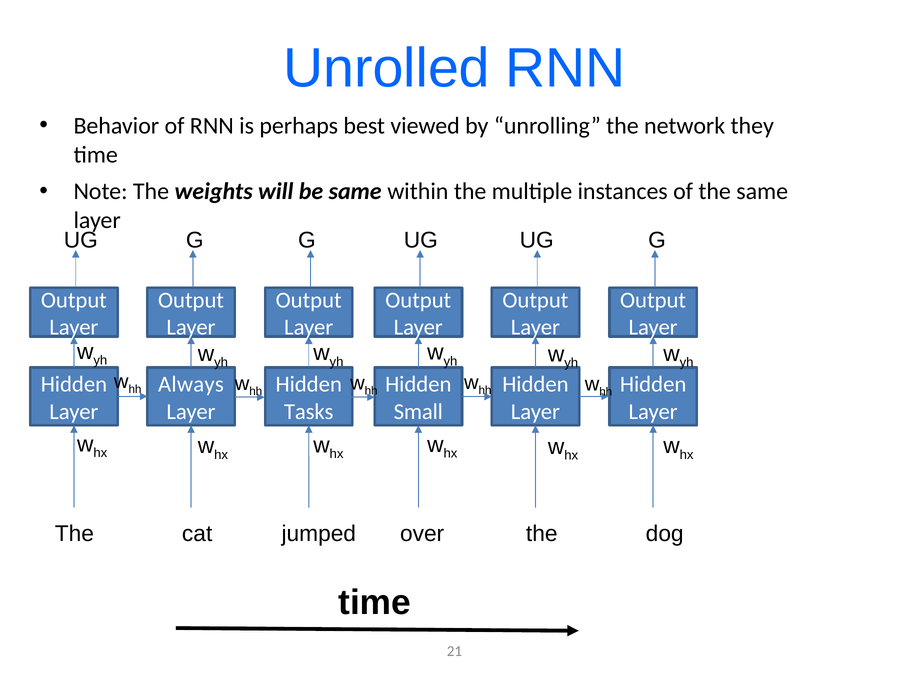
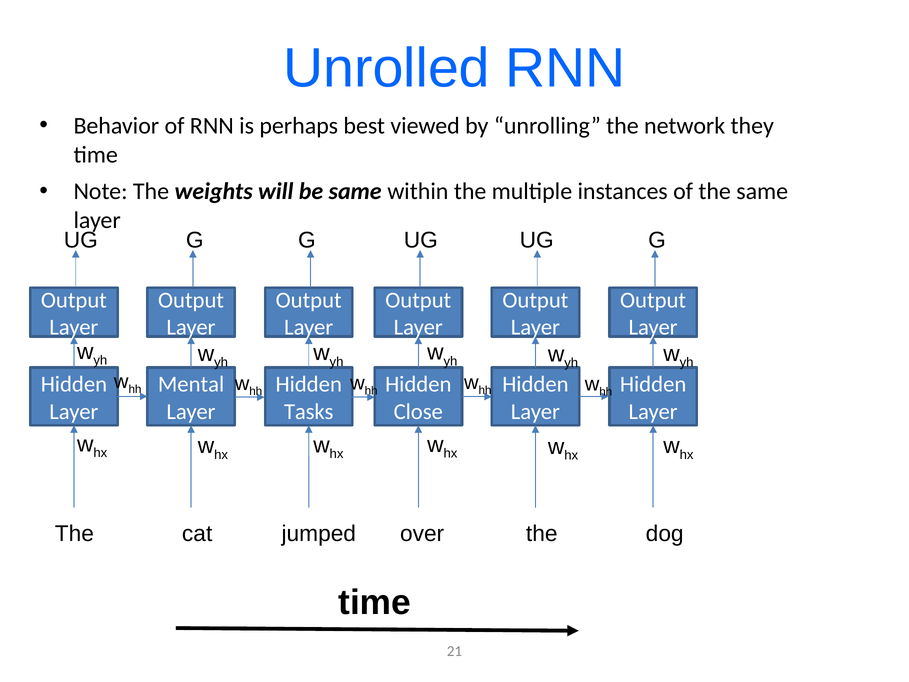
Always: Always -> Mental (191, 384)
Small: Small -> Close (418, 411)
